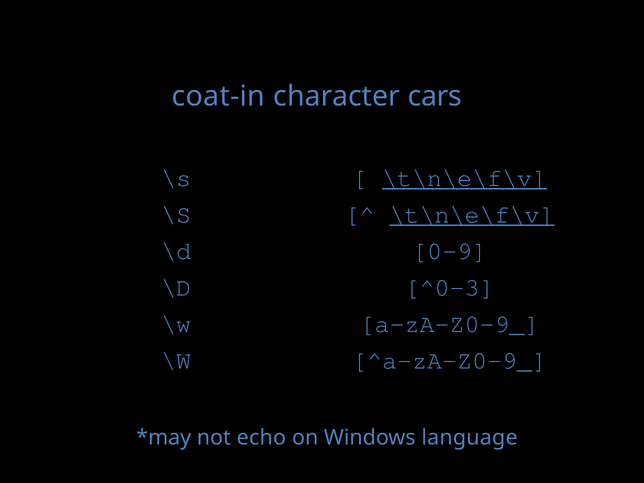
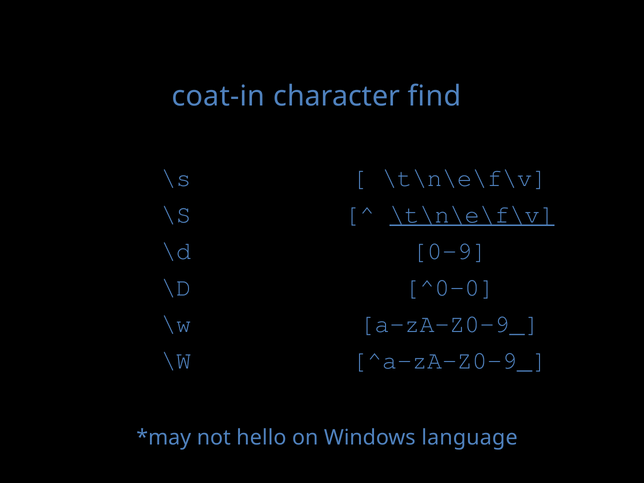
cars: cars -> find (435, 96)
\t\n\e\f\v underline: present -> none (465, 178)
^0-3: ^0-3 -> ^0-0 (450, 287)
echo: echo -> hello (261, 438)
